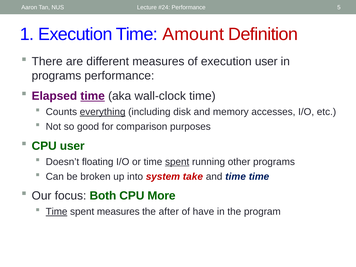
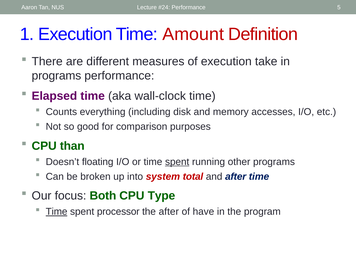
execution user: user -> take (266, 62)
time underline: present -> none (93, 96)
everything underline: present -> none (103, 112)
CPU user: user -> than (72, 146)
take: take -> total (193, 177)
and time: time -> after (236, 177)
More: More -> Type (161, 196)
spent measures: measures -> processor (118, 212)
